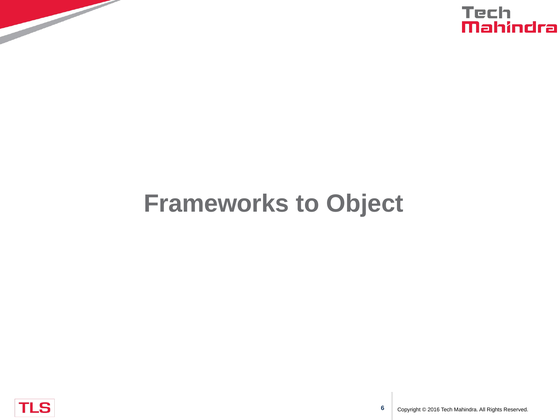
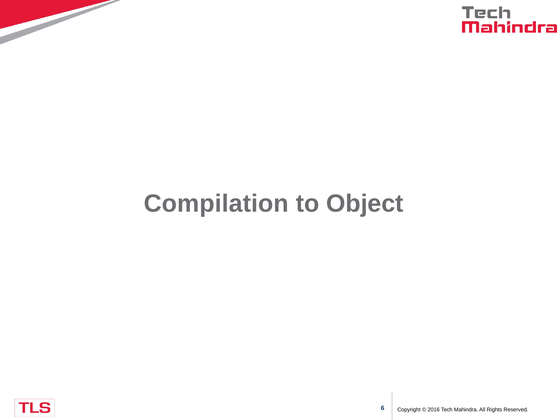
Frameworks: Frameworks -> Compilation (216, 203)
